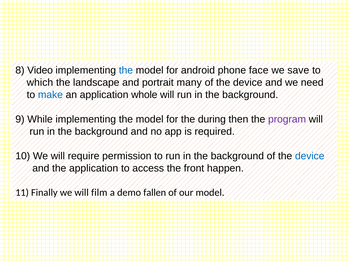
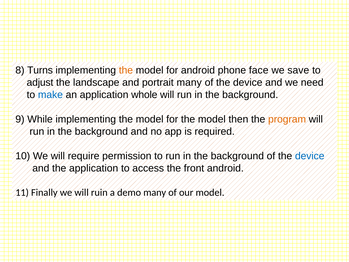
Video: Video -> Turns (40, 70)
the colour: blue -> orange (126, 70)
which: which -> adjust (40, 82)
for the during: during -> model (212, 119)
program colour: purple -> orange (287, 119)
front happen: happen -> android (225, 168)
film: film -> ruin (99, 192)
demo fallen: fallen -> many (155, 192)
